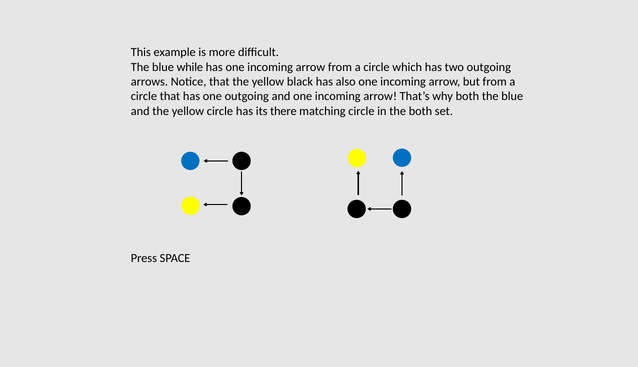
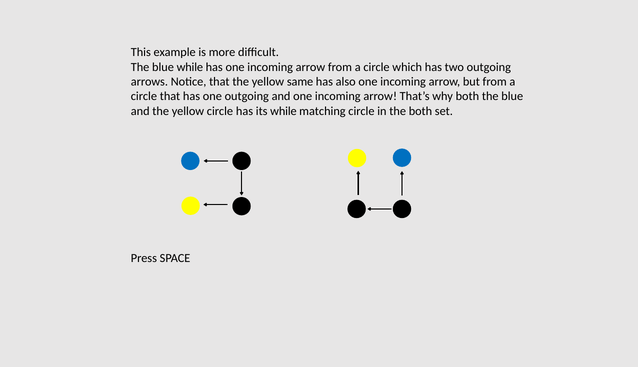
black: black -> same (300, 82)
its there: there -> while (283, 111)
